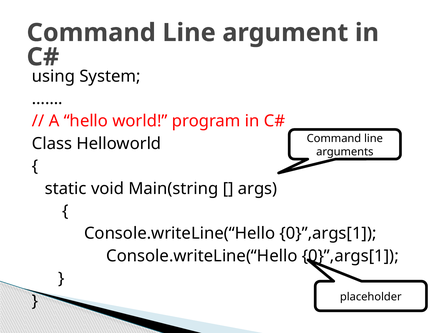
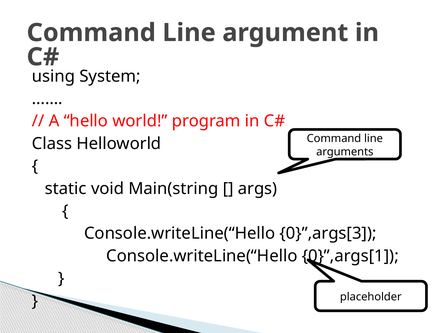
0}”,args[1: 0}”,args[1 -> 0}”,args[3 (328, 234)
